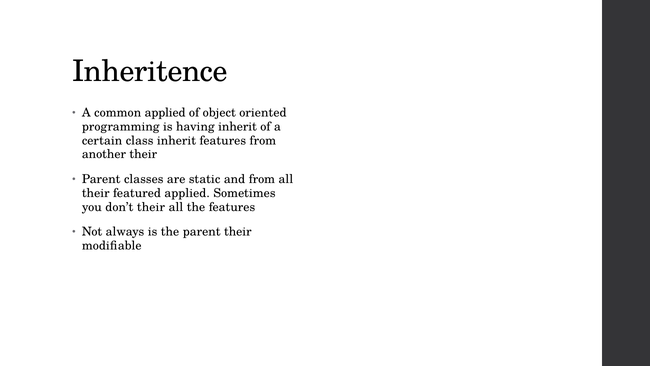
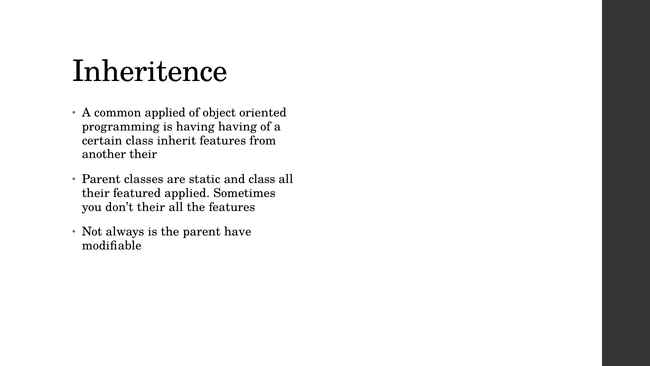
having inherit: inherit -> having (237, 127)
and from: from -> class (262, 179)
parent their: their -> have (238, 232)
